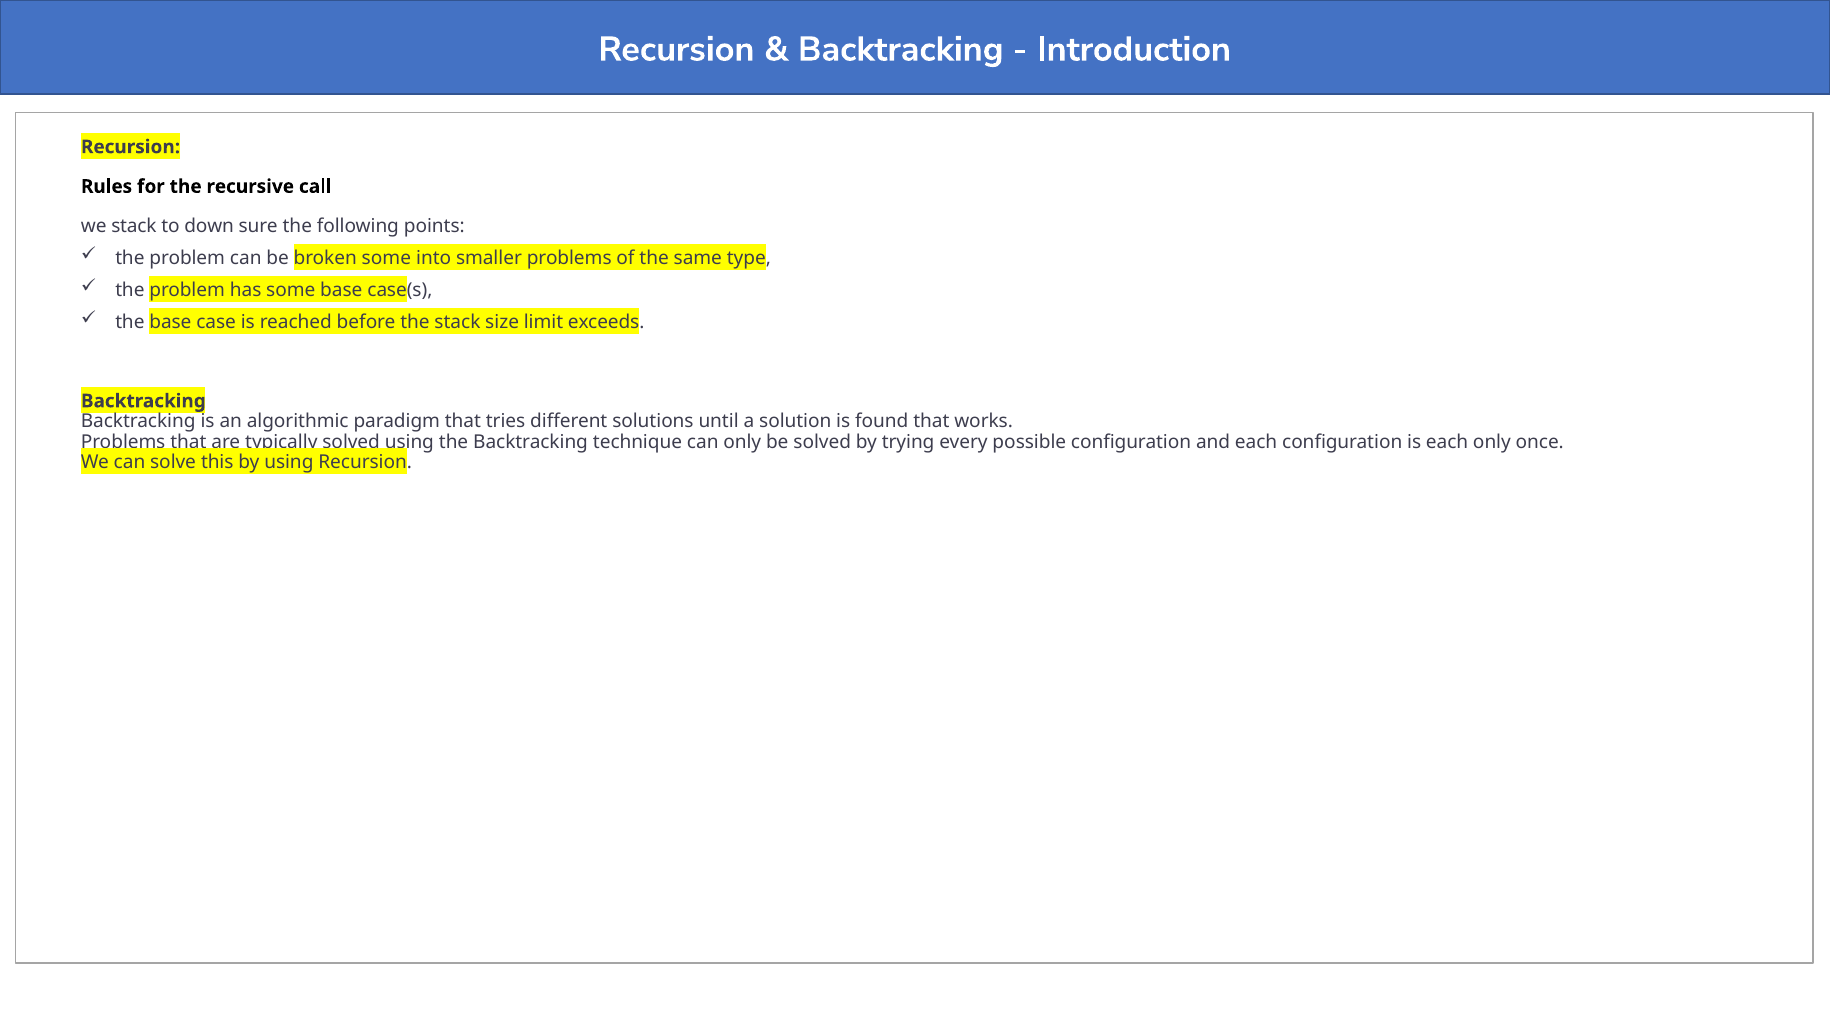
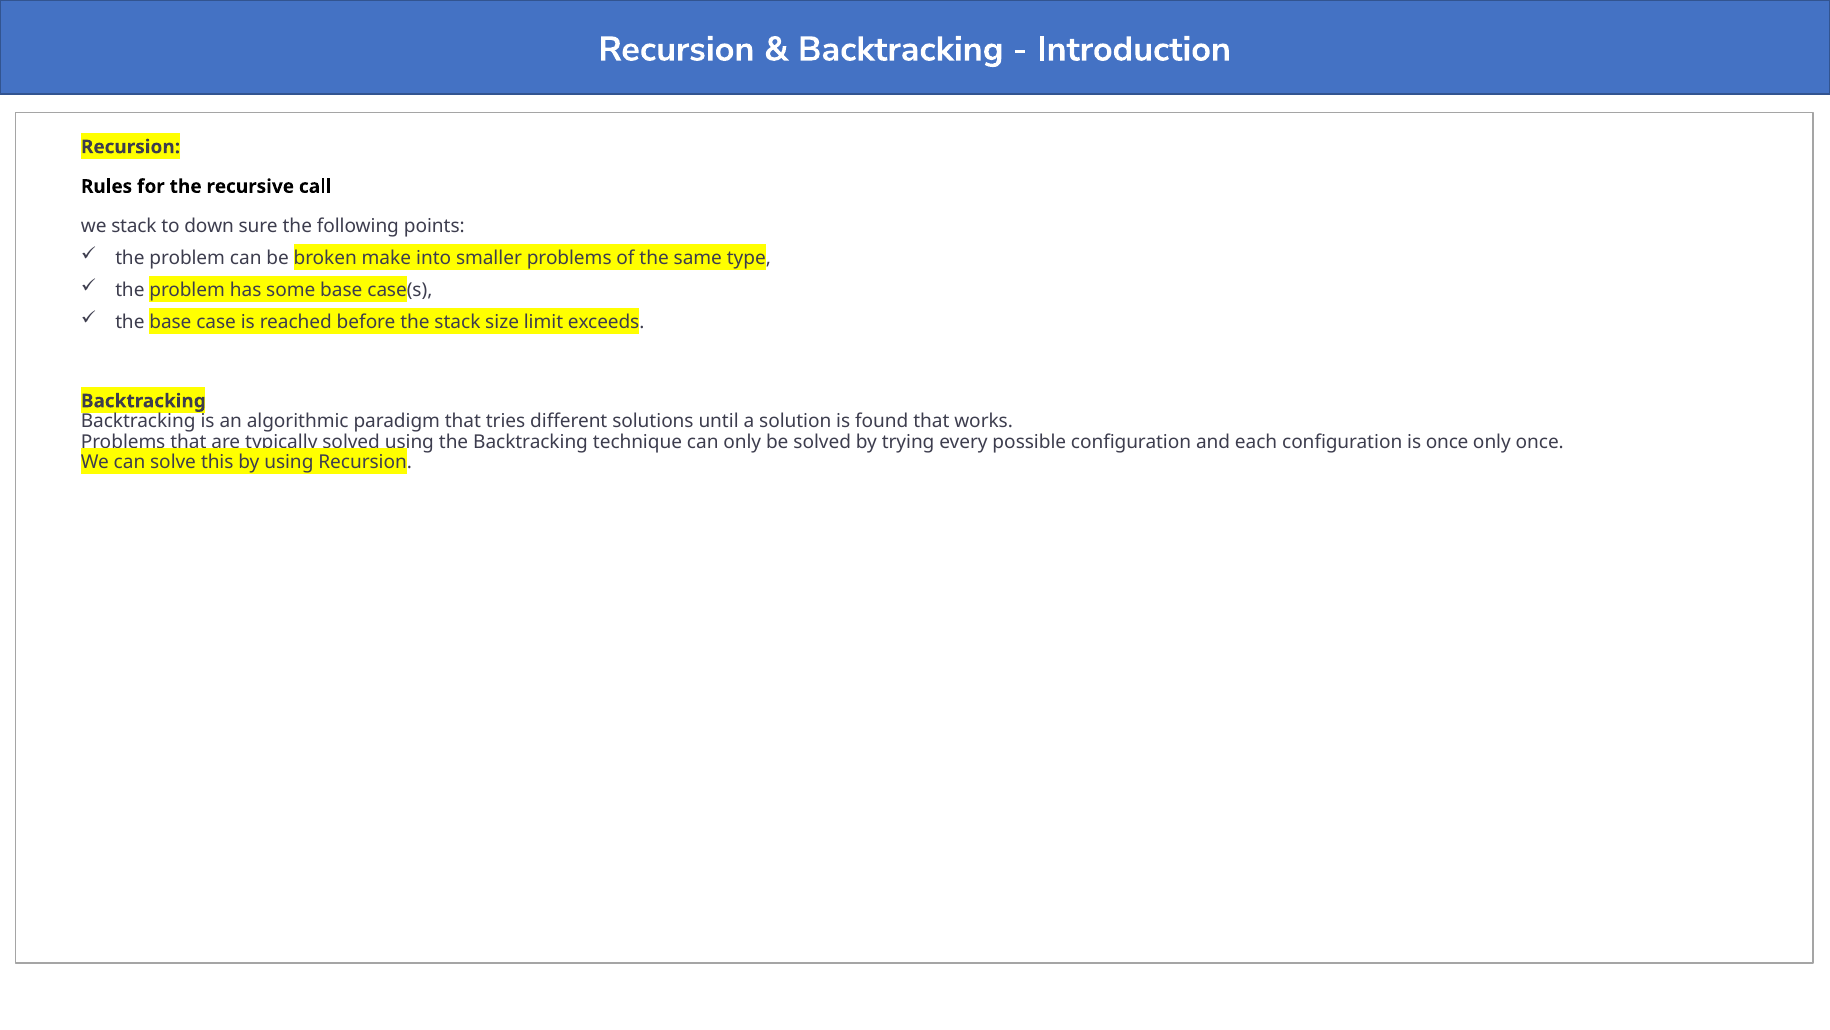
broken some: some -> make (386, 258)
is each: each -> once (1447, 442)
